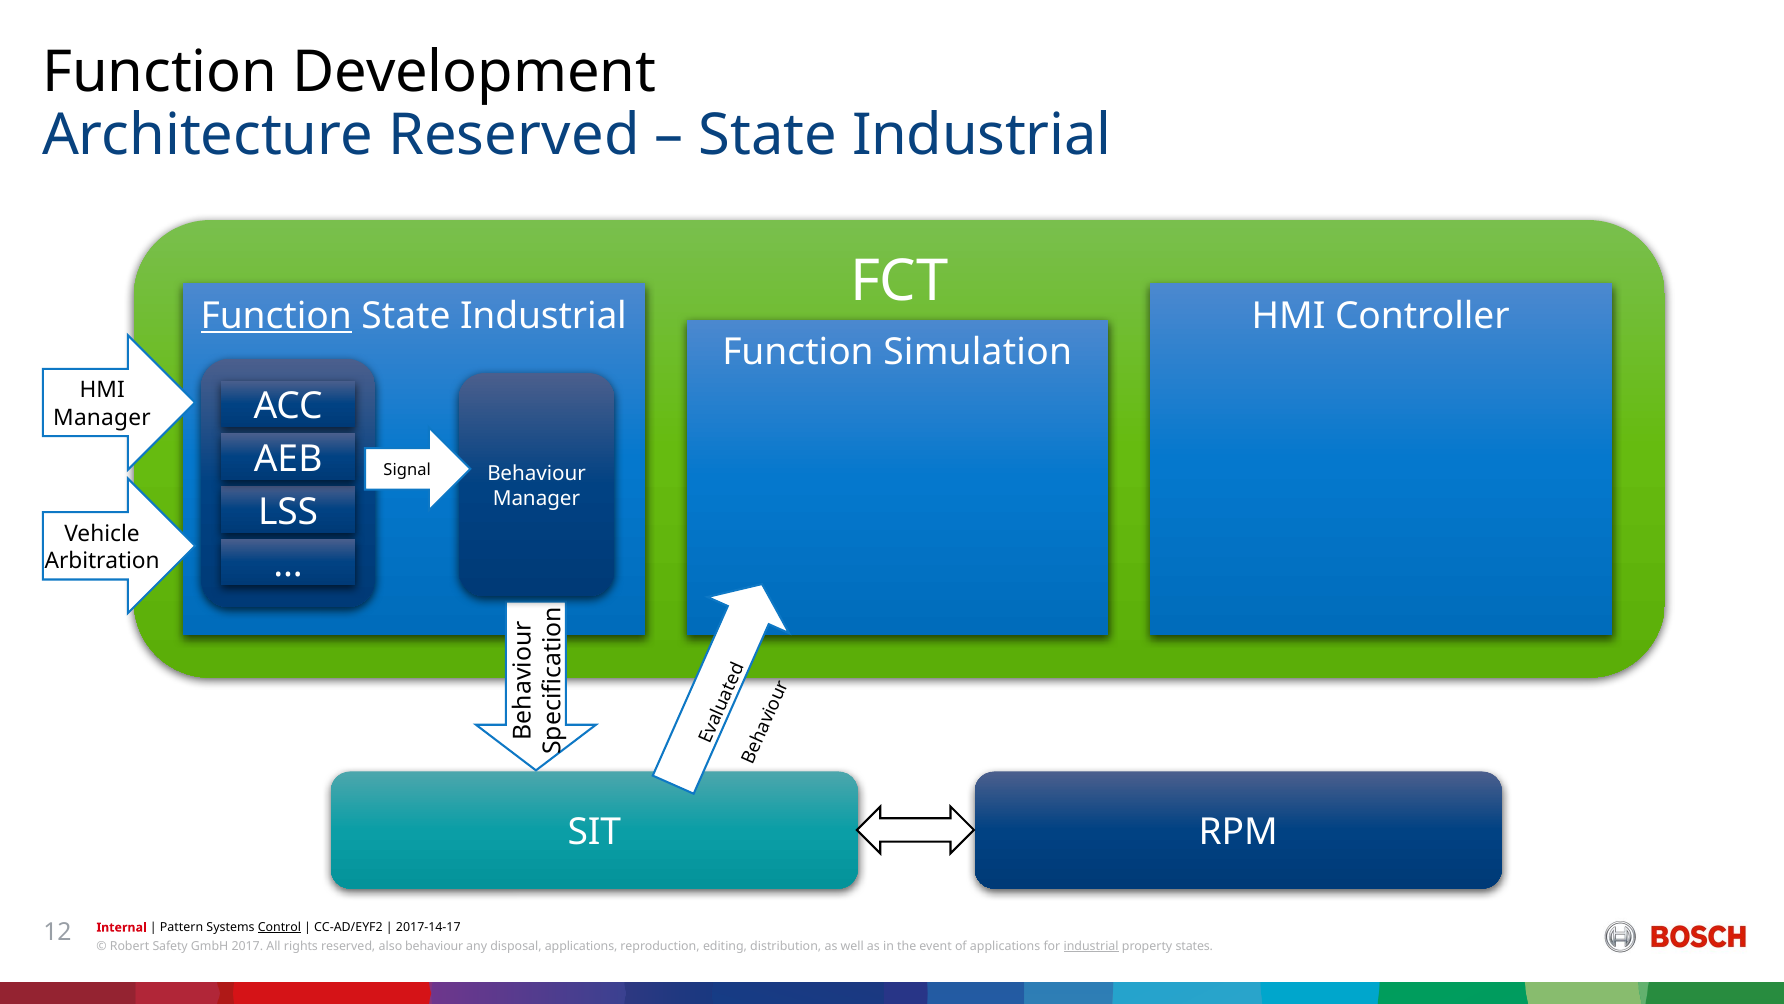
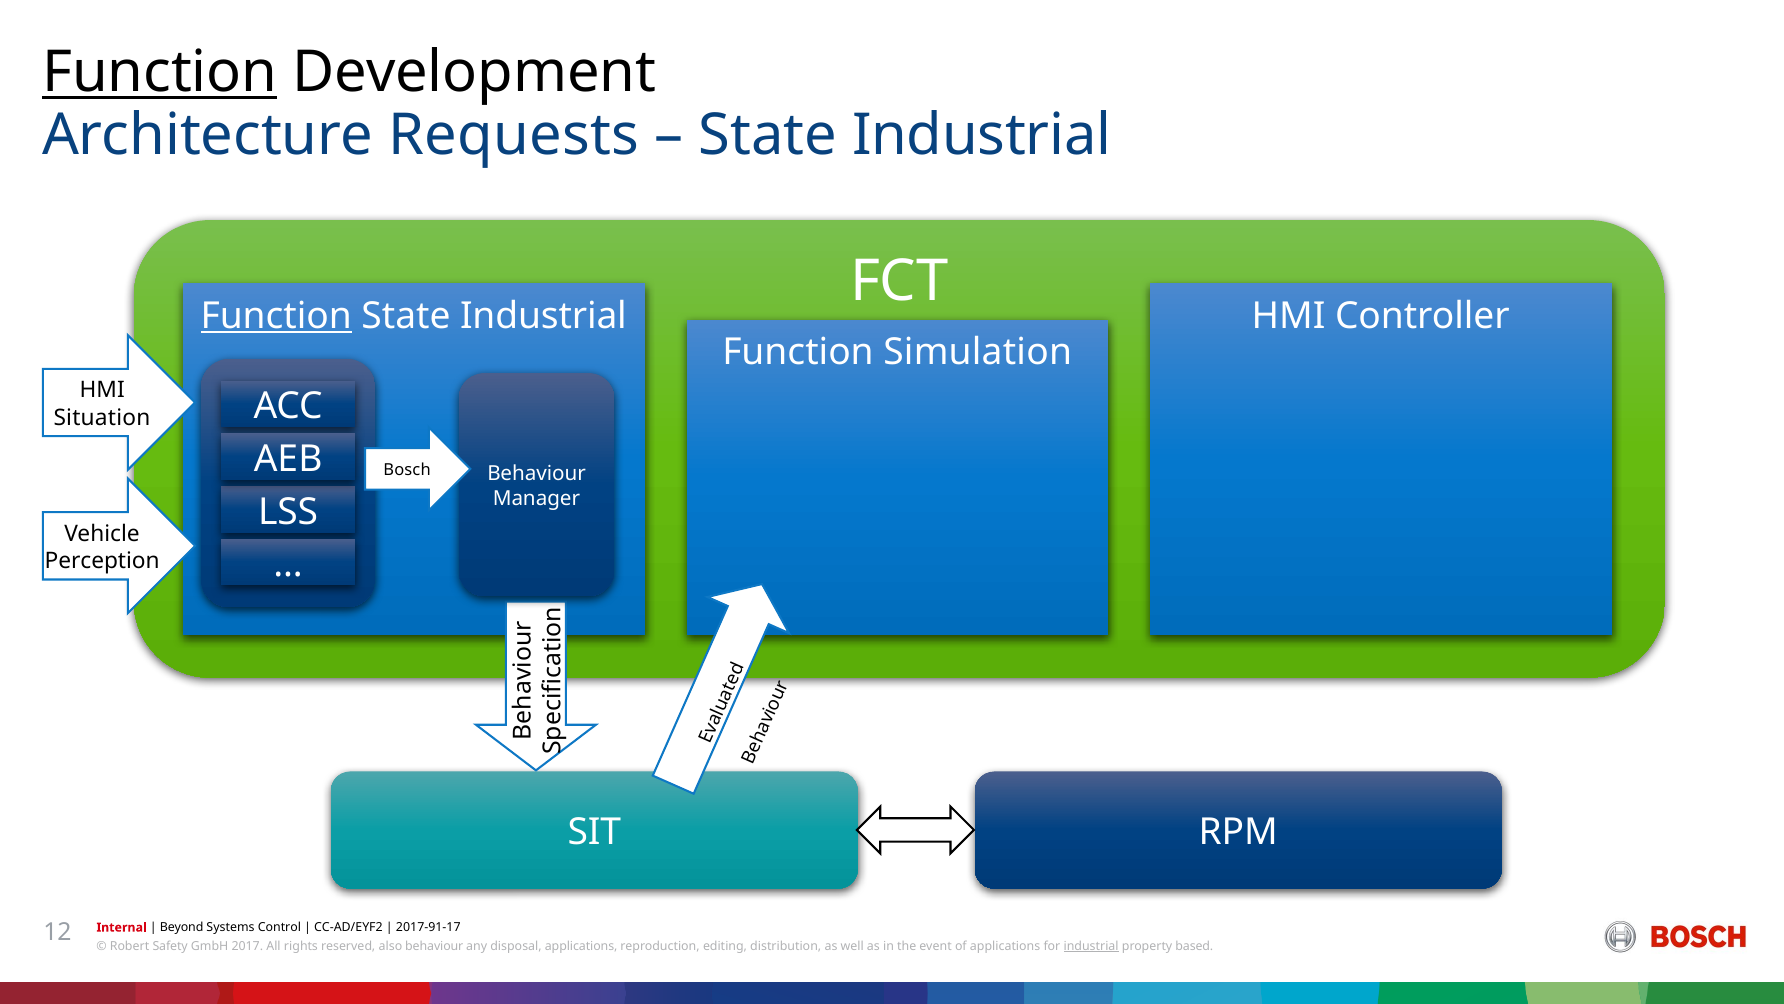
Function underline: none -> present (160, 72)
Architecture Reserved: Reserved -> Requests (514, 136)
Manager: Manager -> Situation (102, 418)
Signal: Signal -> Bosch (407, 470)
Arbitration: Arbitration -> Perception (102, 561)
Pattern: Pattern -> Beyond (182, 927)
Control underline: present -> none (279, 927)
2017-14-17: 2017-14-17 -> 2017-91-17 (428, 927)
states: states -> based (1194, 946)
